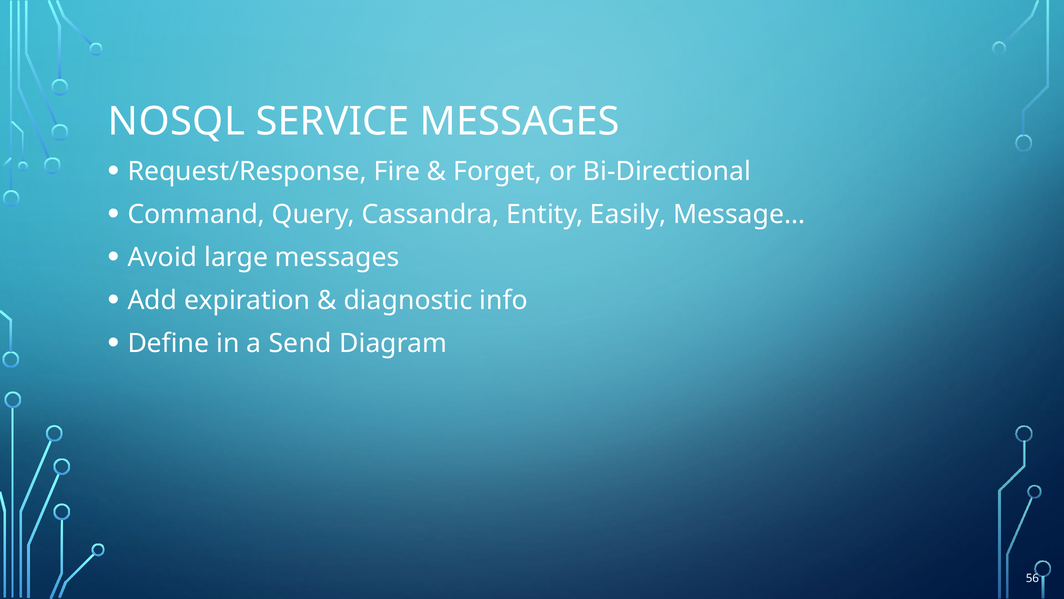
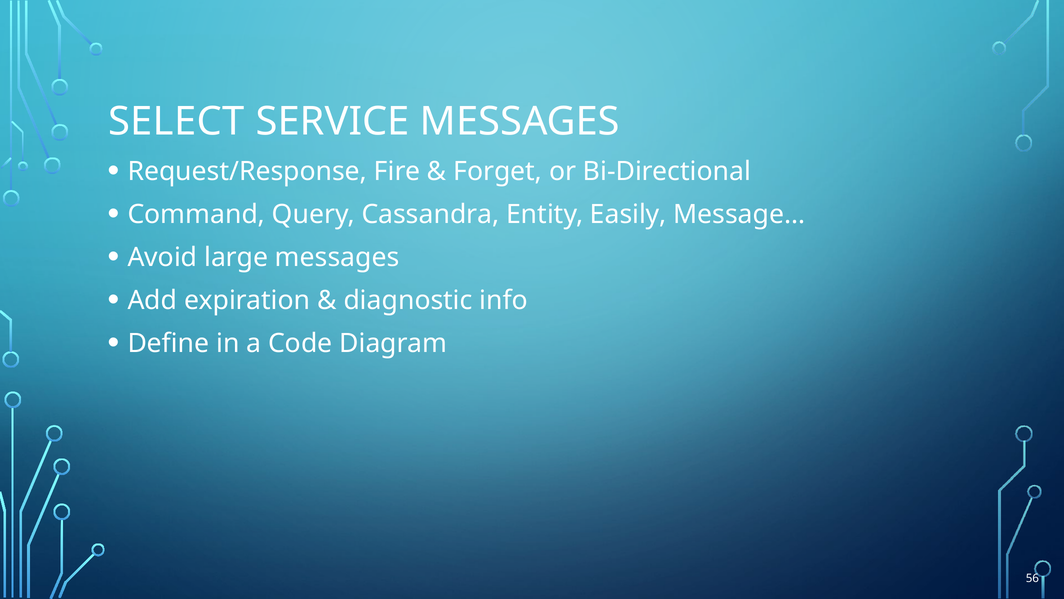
NOSQL: NOSQL -> SELECT (176, 121)
Send: Send -> Code (300, 343)
